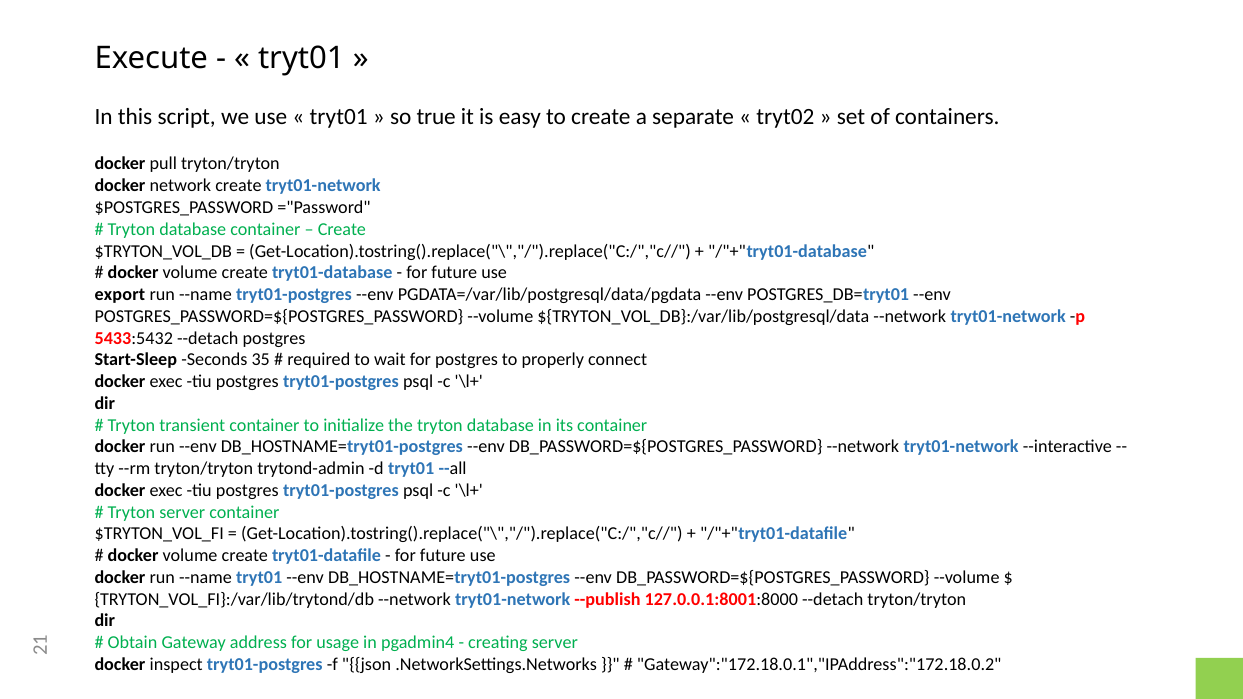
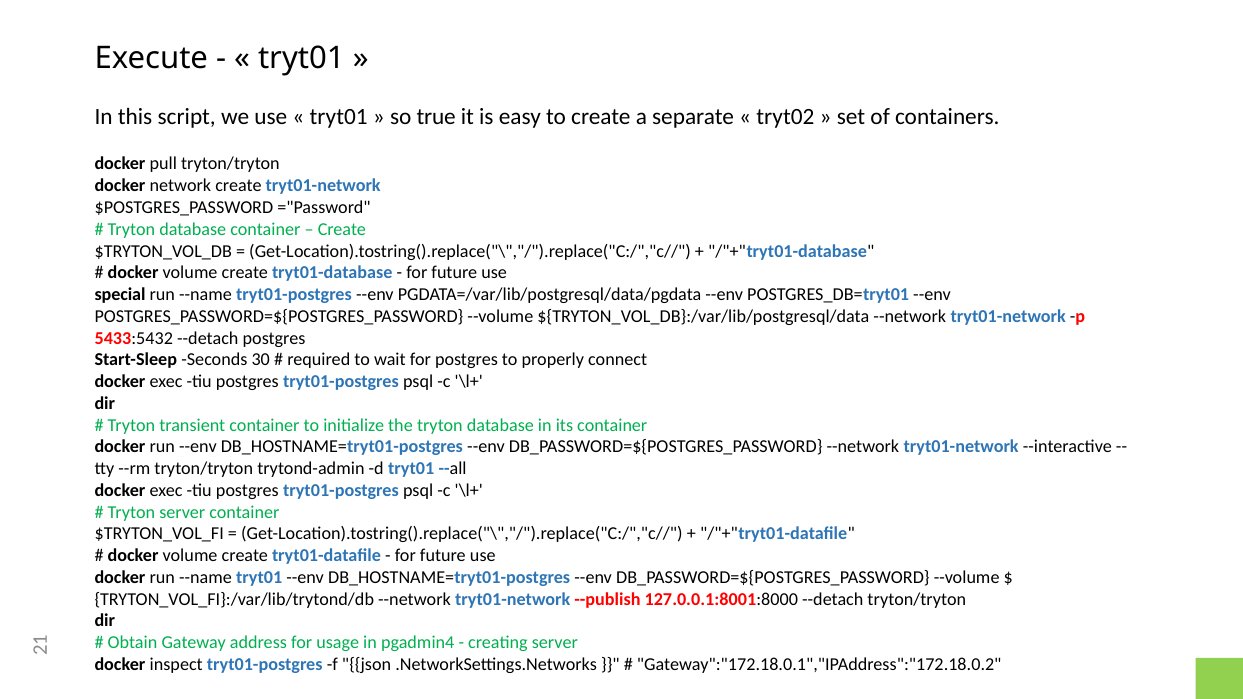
export: export -> special (120, 295)
35: 35 -> 30 (261, 360)
